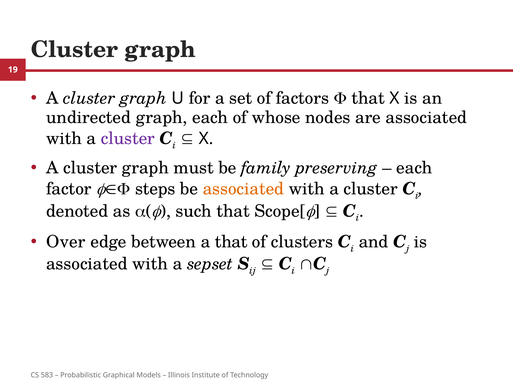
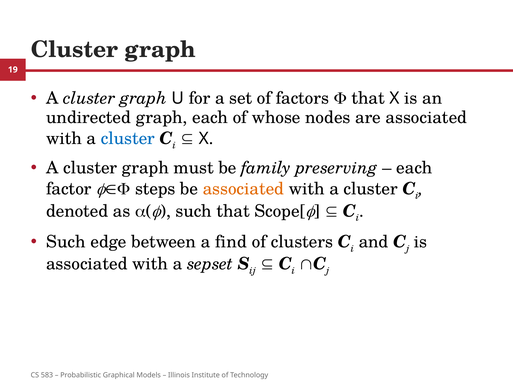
cluster colour: purple -> blue (128, 139)
Over: Over -> Such (66, 242)
a that: that -> find (231, 242)
